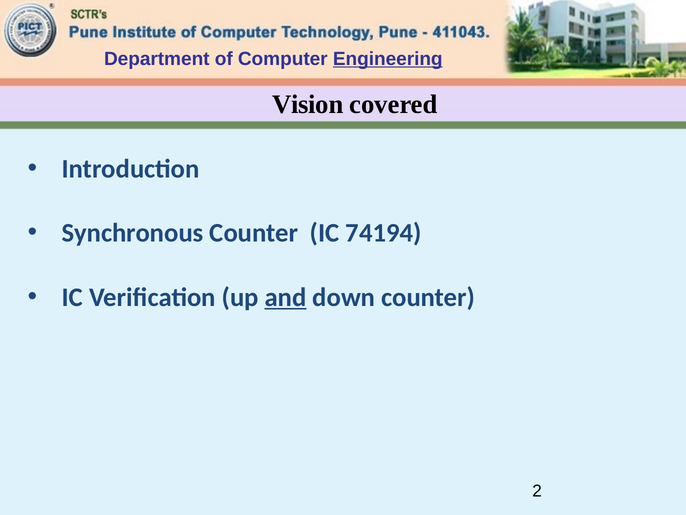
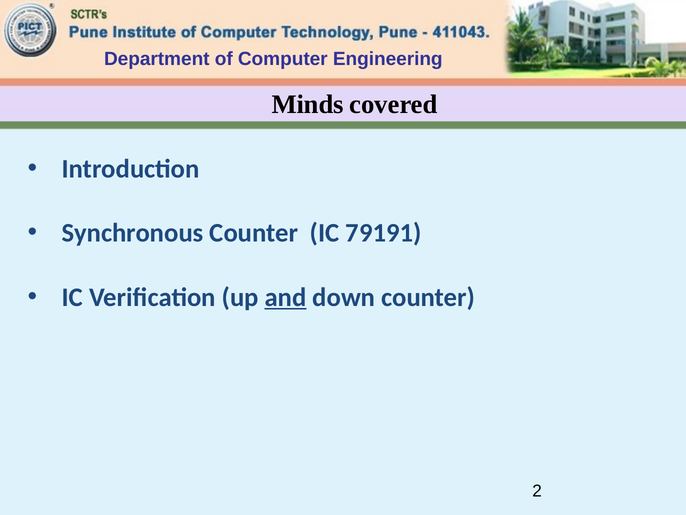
Engineering underline: present -> none (388, 59)
Vision: Vision -> Minds (308, 105)
74194: 74194 -> 79191 (383, 233)
